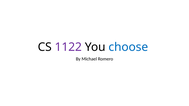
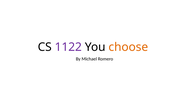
choose colour: blue -> orange (128, 47)
